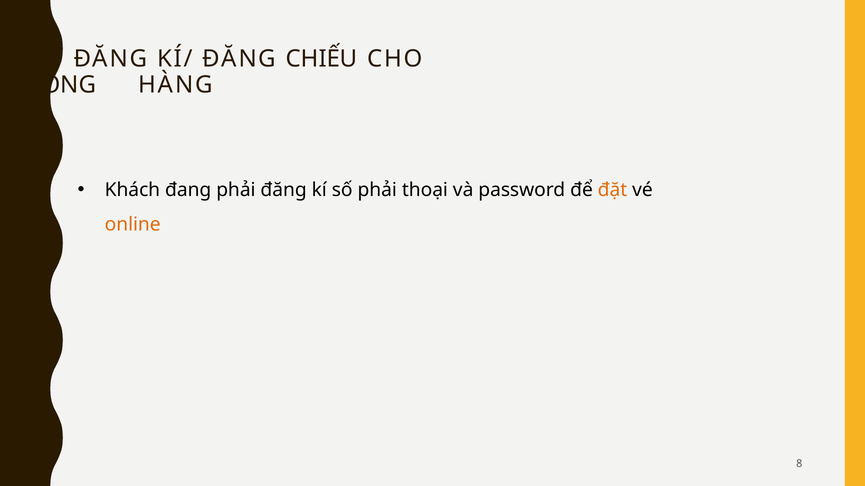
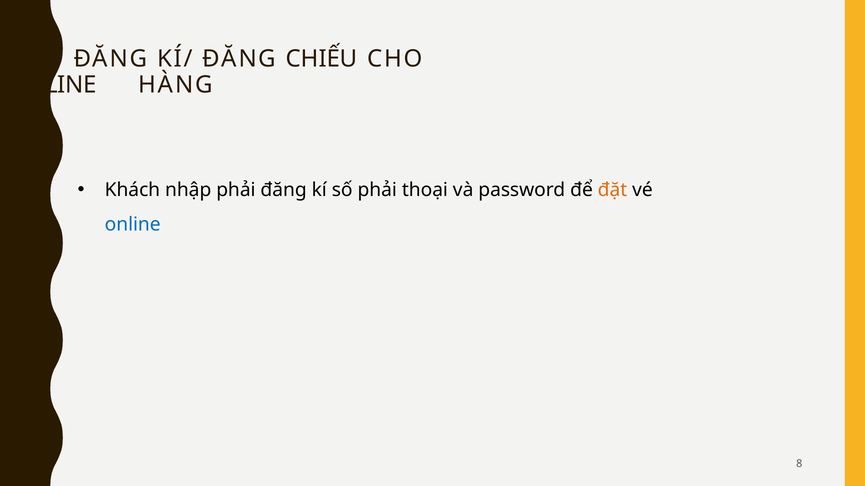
KHÔNG: KHÔNG -> ONLINE (53, 85)
đang: đang -> nhập (188, 190)
online colour: orange -> blue (133, 225)
